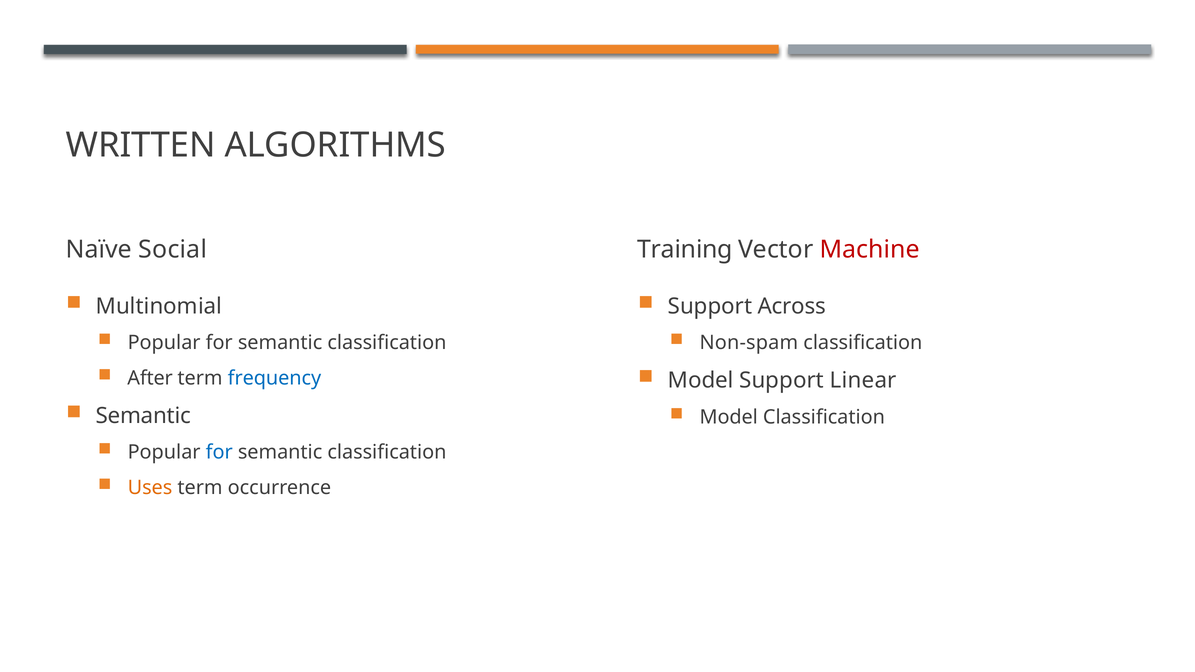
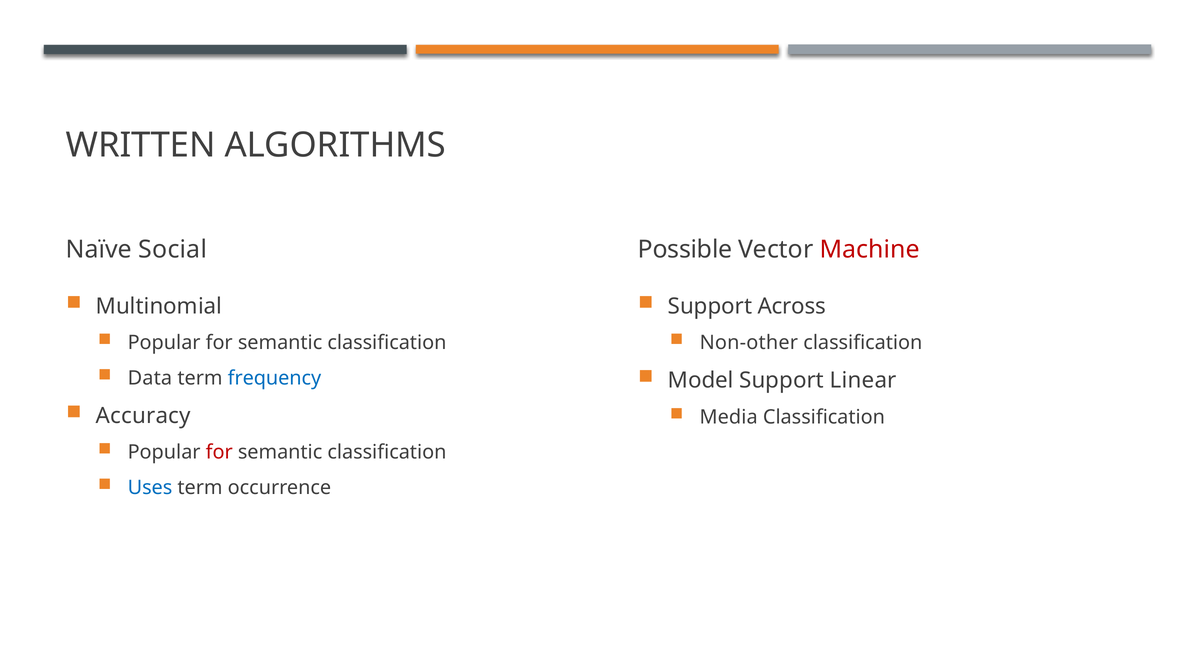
Training: Training -> Possible (685, 249)
Non-spam: Non-spam -> Non-other (749, 343)
After: After -> Data (150, 378)
Semantic: Semantic -> Accuracy (143, 416)
Model: Model -> Media (729, 417)
for colour: blue -> red (219, 453)
Uses colour: orange -> blue (150, 488)
